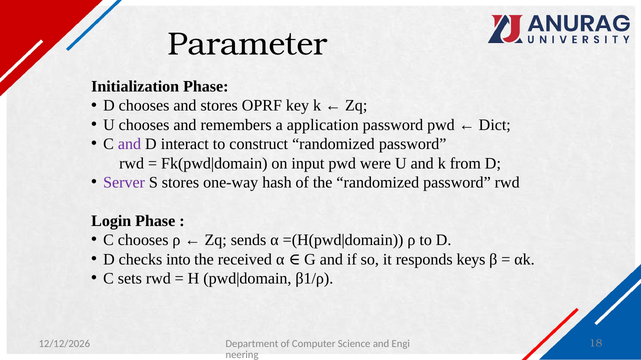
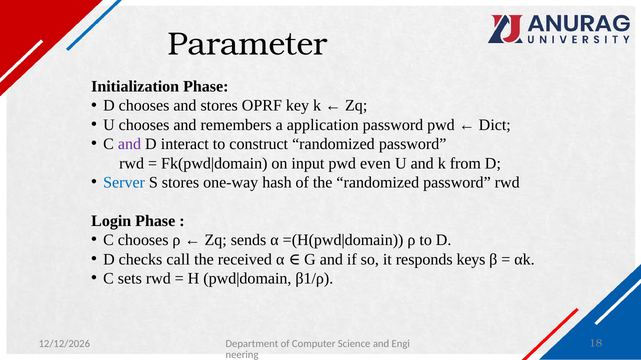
were: were -> even (375, 164)
Server colour: purple -> blue (124, 183)
into: into -> call (178, 260)
